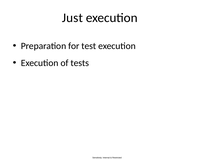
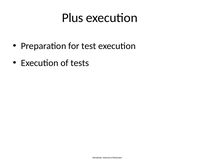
Just: Just -> Plus (73, 18)
